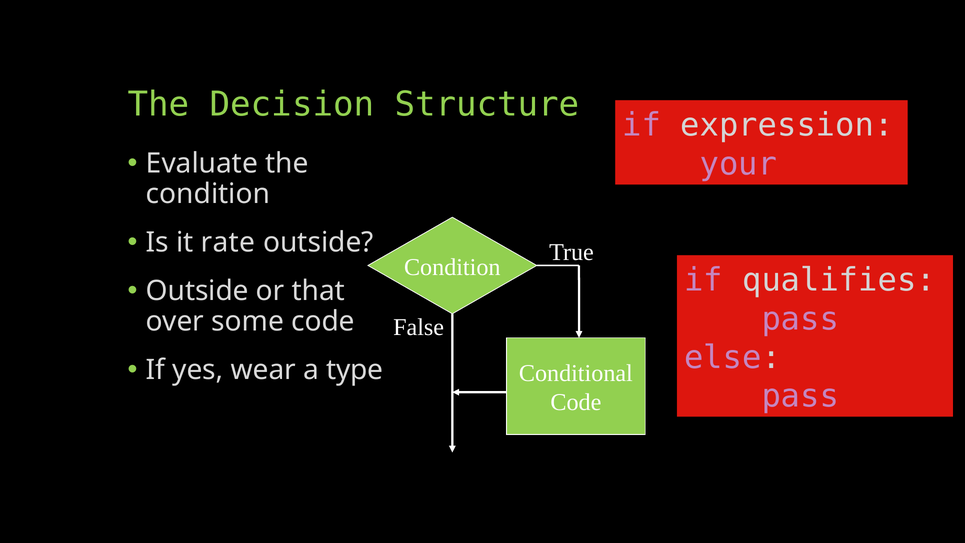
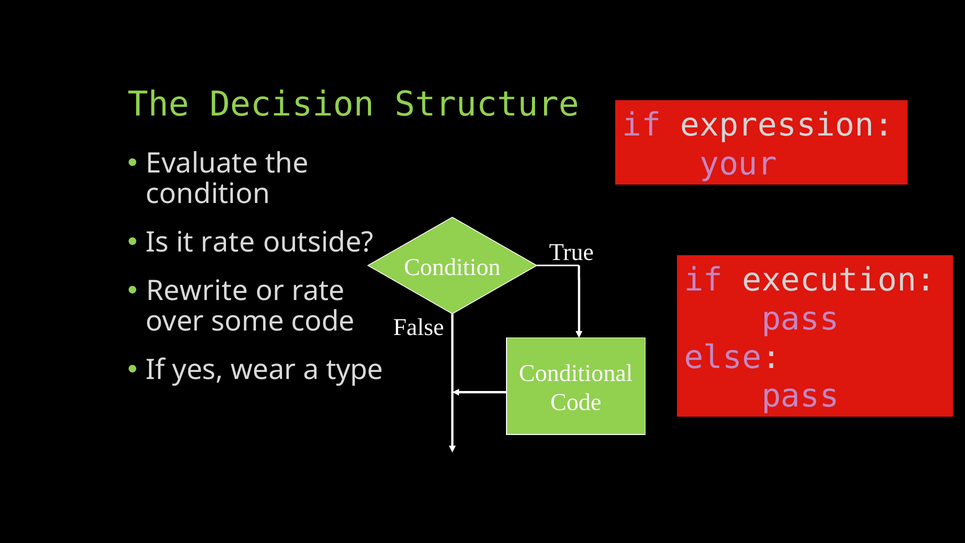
qualifies: qualifies -> execution (839, 280)
Outside: Outside -> Rewrite (197, 291)
or that: that -> rate (318, 291)
